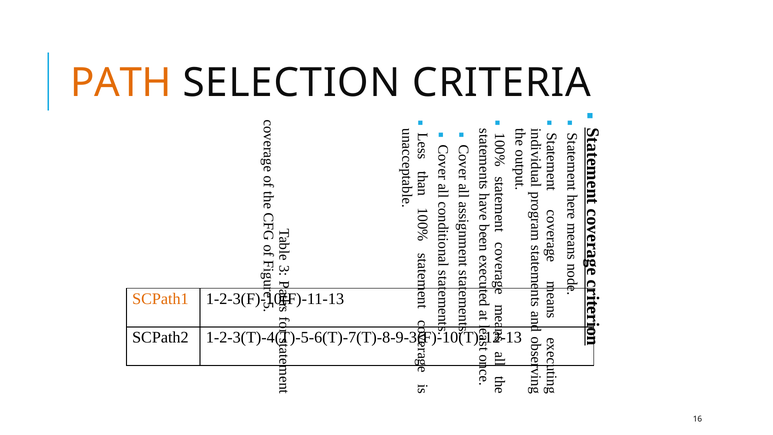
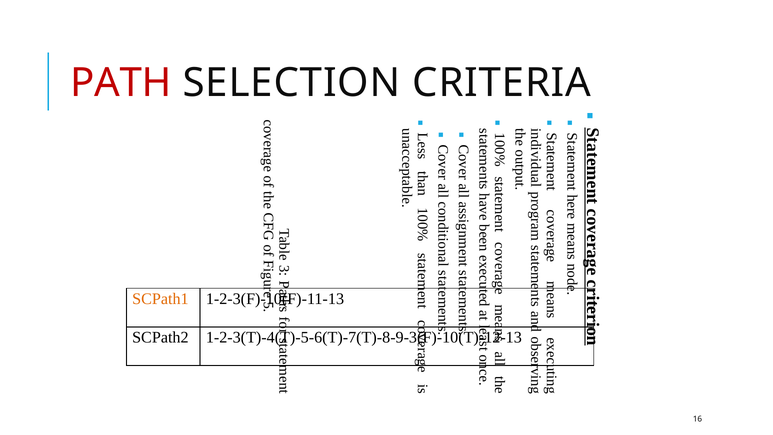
PATH colour: orange -> red (121, 83)
